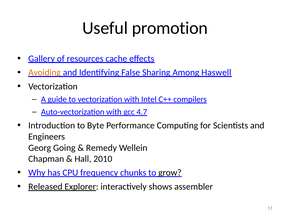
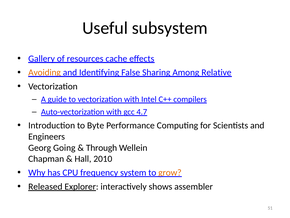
promotion: promotion -> subsystem (170, 28)
Haswell: Haswell -> Relative (216, 72)
Remedy: Remedy -> Through (102, 147)
chunks: chunks -> system (133, 172)
grow colour: black -> orange (170, 172)
